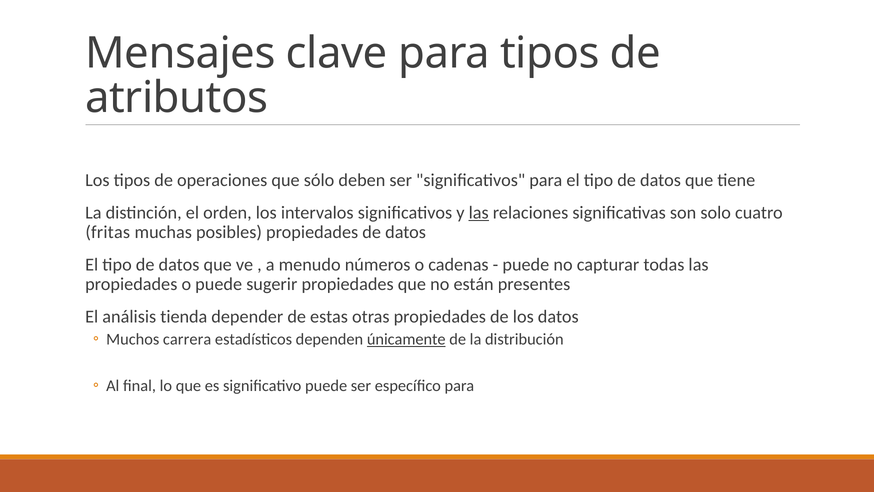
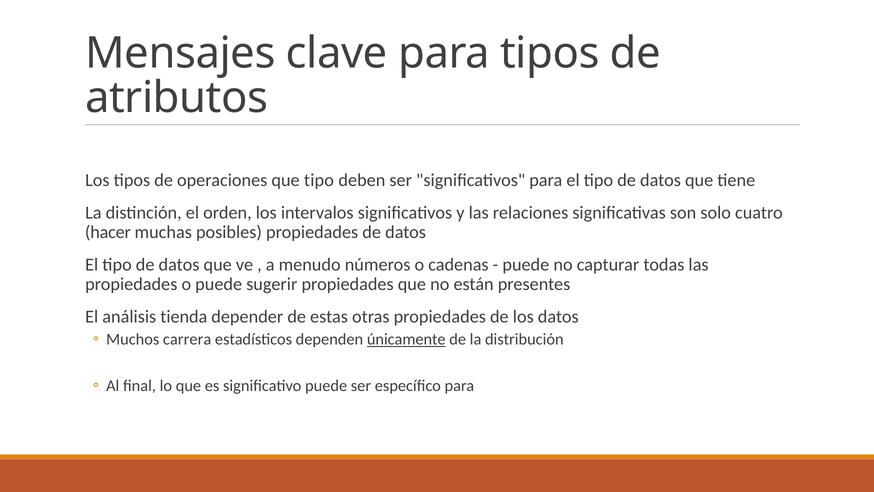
que sólo: sólo -> tipo (319, 180)
las underline: present -> none (479, 212)
fritas: fritas -> hacer (108, 232)
